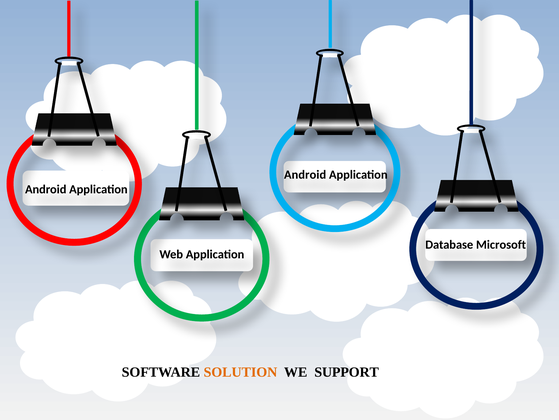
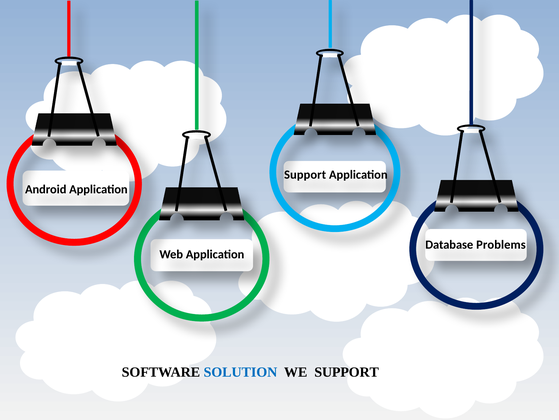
Android: Android -> Support (305, 175)
Microsoft: Microsoft -> Problems (501, 244)
SOLUTION colour: orange -> blue (240, 371)
